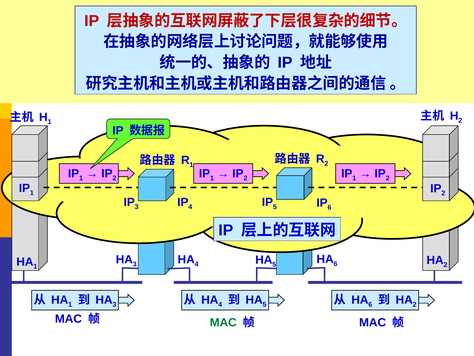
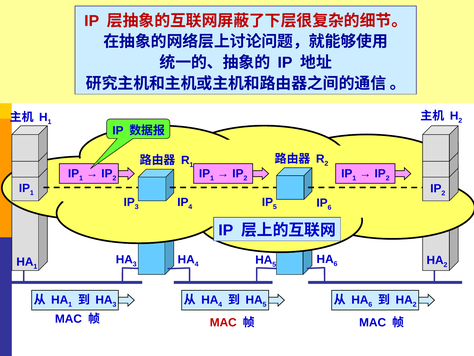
MAC colour: green -> red (223, 322)
